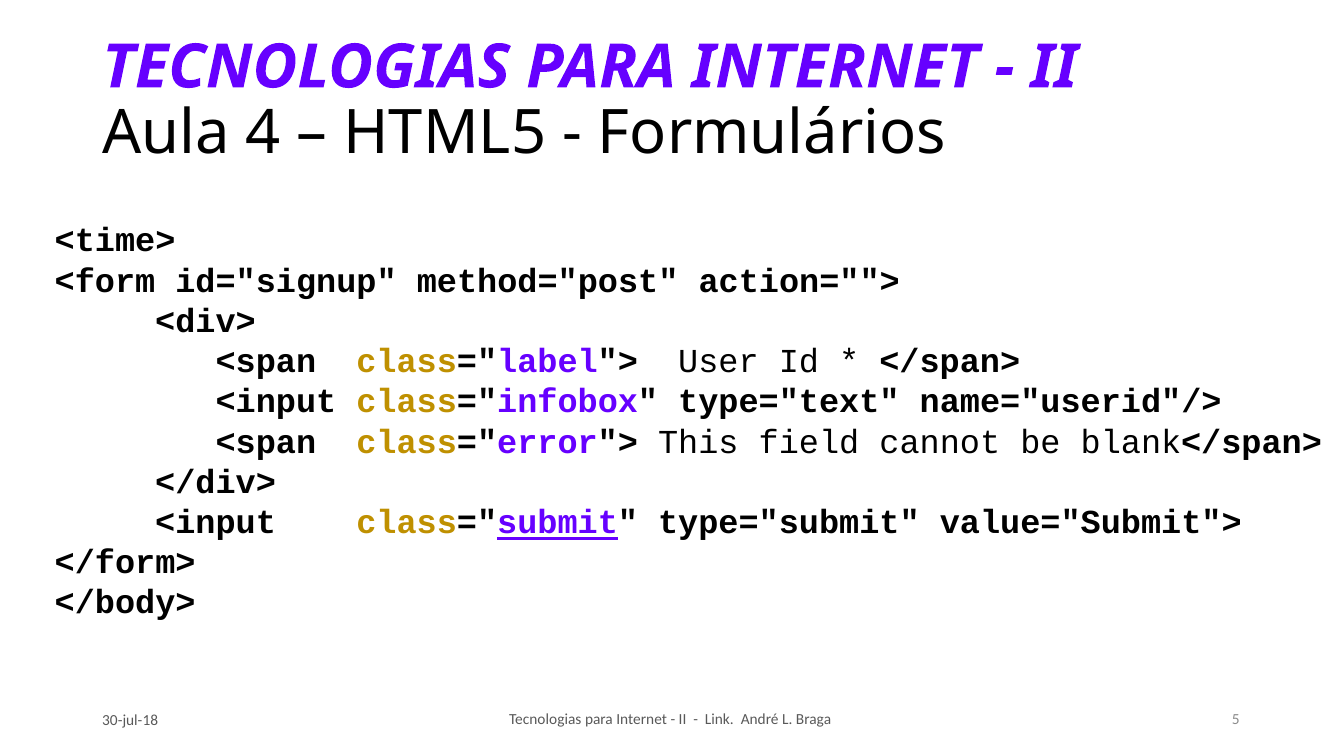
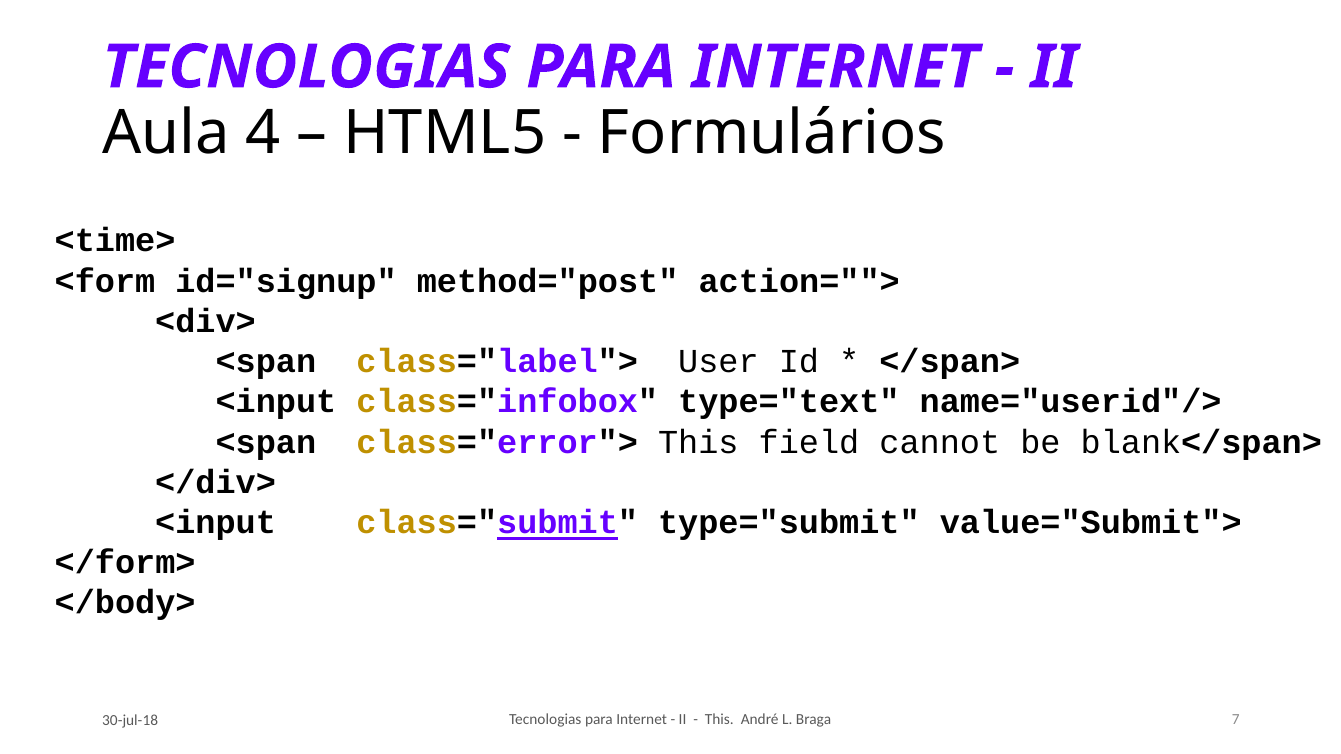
Link: Link -> This (719, 720)
5: 5 -> 7 (1236, 720)
